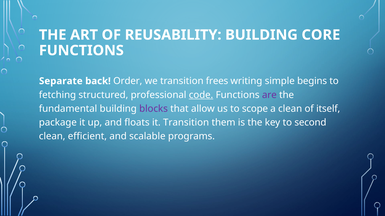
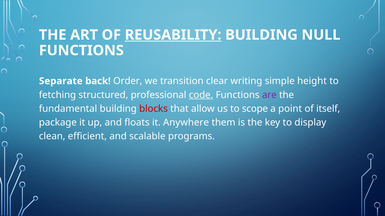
REUSABILITY underline: none -> present (173, 35)
CORE: CORE -> NULL (321, 35)
frees: frees -> clear (217, 81)
begins: begins -> height (312, 81)
blocks colour: purple -> red (154, 109)
a clean: clean -> point (290, 109)
it Transition: Transition -> Anywhere (186, 123)
second: second -> display (310, 123)
